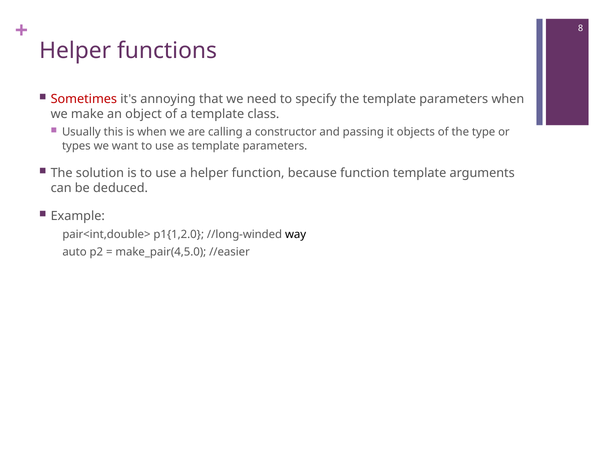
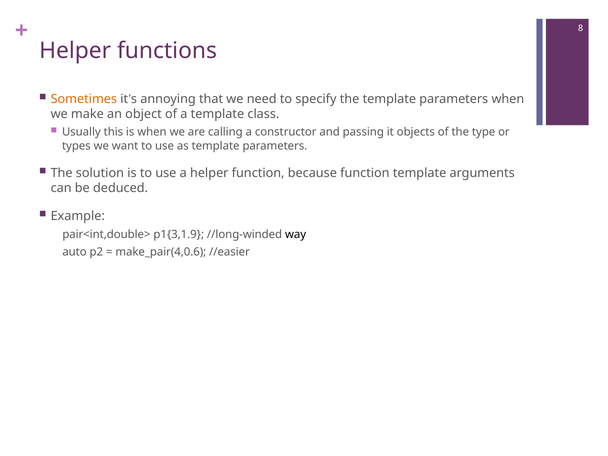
Sometimes colour: red -> orange (84, 99)
p1{1,2.0: p1{1,2.0 -> p1{3,1.9 (179, 234)
make_pair(4,5.0: make_pair(4,5.0 -> make_pair(4,0.6 (161, 252)
